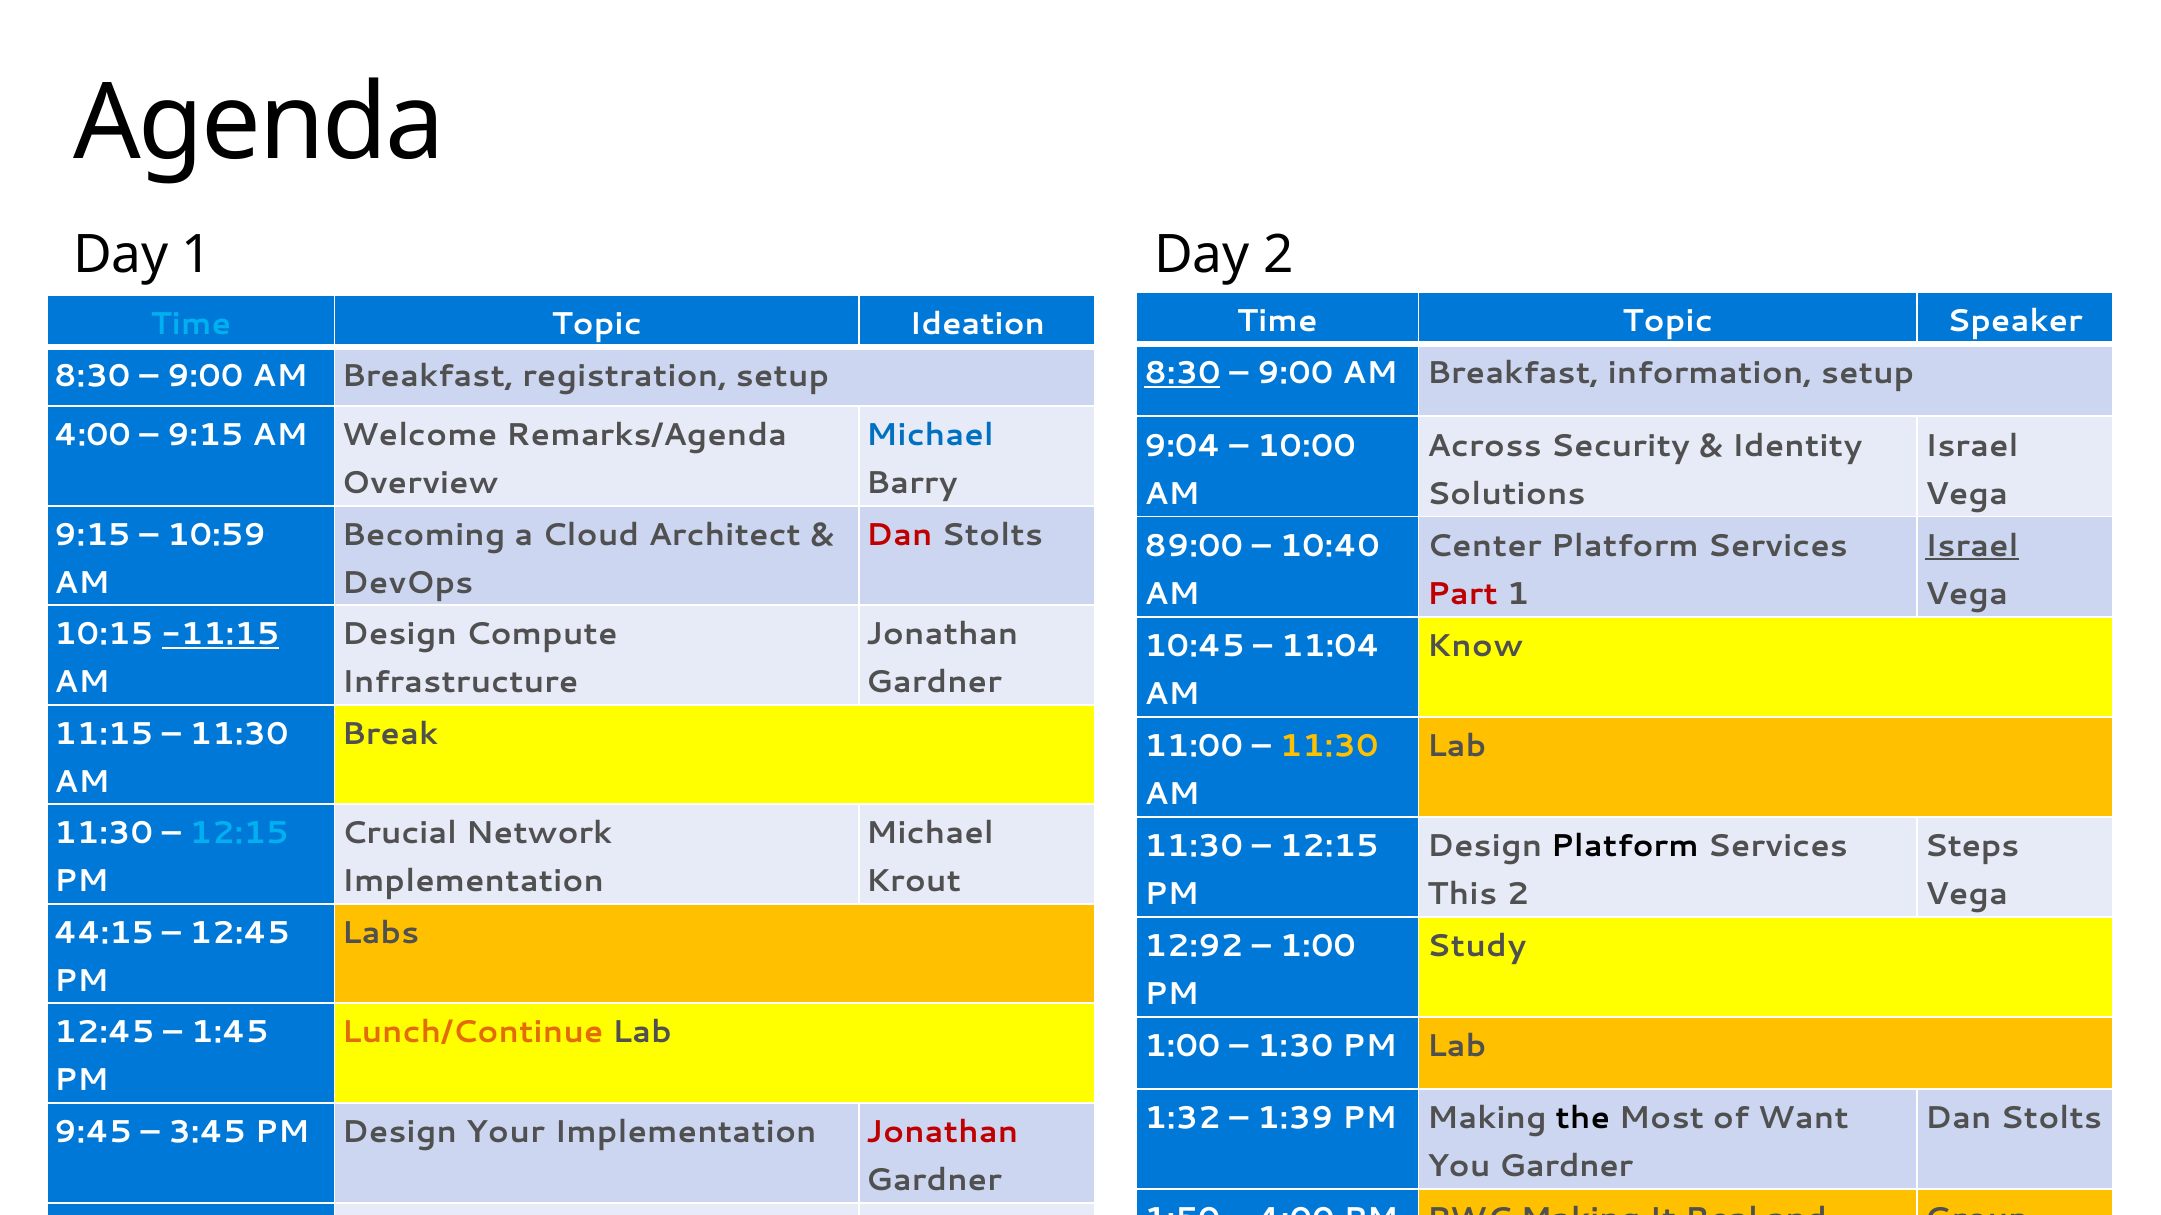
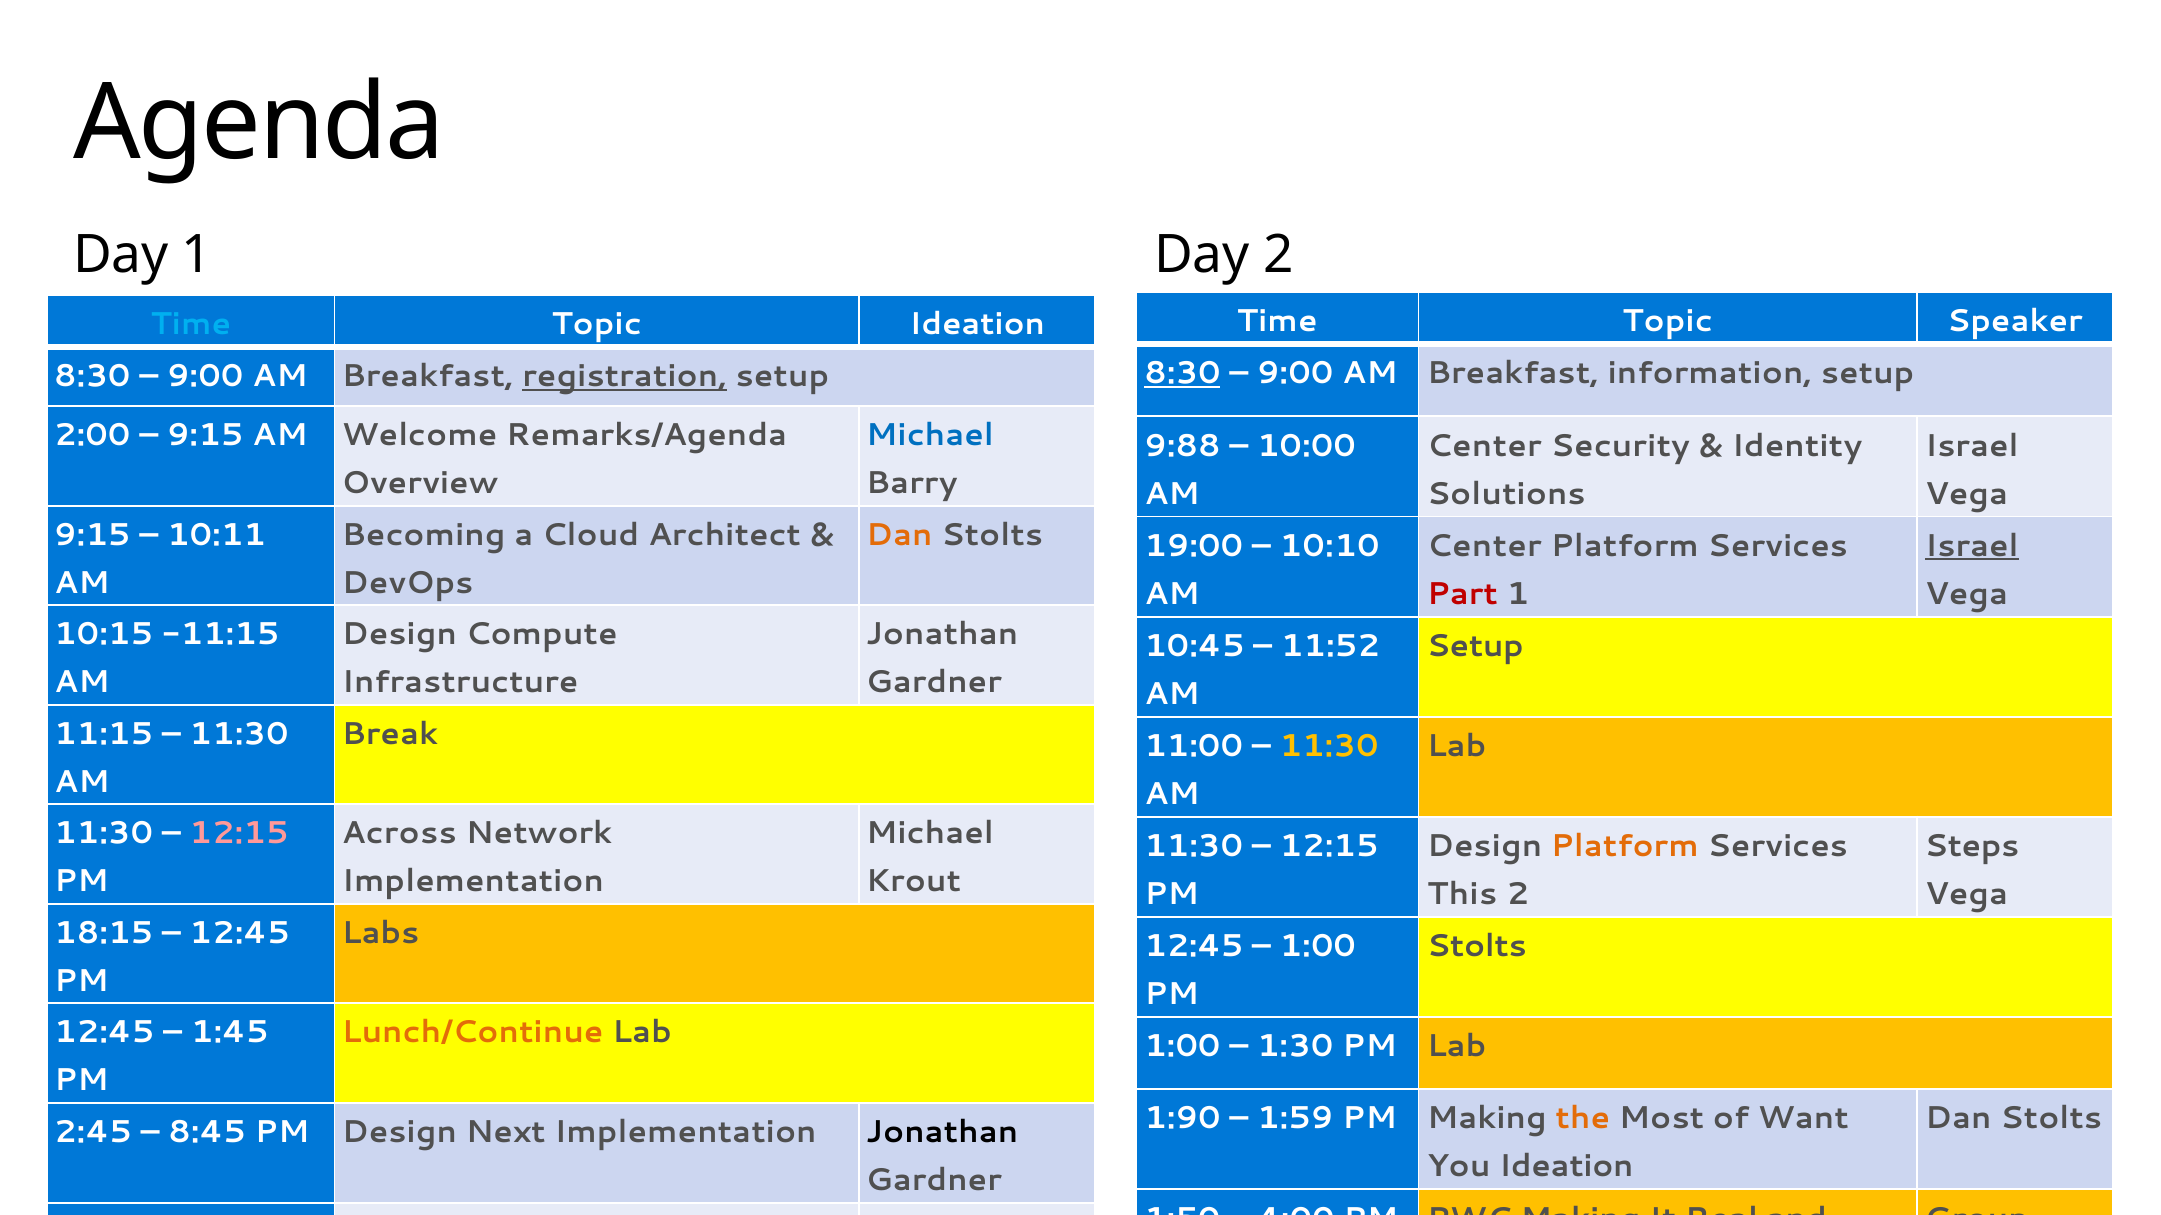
registration underline: none -> present (625, 376)
4:00: 4:00 -> 2:00 (92, 435)
9:04: 9:04 -> 9:88 (1182, 446)
Across: Across -> Center (1484, 446)
10:59: 10:59 -> 10:11 (216, 535)
Dan colour: red -> orange (899, 535)
89:00: 89:00 -> 19:00 (1194, 546)
10:40: 10:40 -> 10:10 (1330, 546)
-11:15 underline: present -> none (221, 635)
11:04: 11:04 -> 11:52 (1330, 646)
Know: Know -> Setup (1475, 646)
12:15 colour: light blue -> pink (239, 834)
Crucial: Crucial -> Across (399, 834)
Platform colour: black -> orange (1625, 846)
44:15: 44:15 -> 18:15 (104, 933)
12:92: 12:92 -> 12:45 (1194, 947)
Study: Study -> Stolts (1477, 947)
1:32: 1:32 -> 1:90 (1182, 1119)
1:39: 1:39 -> 1:59 (1295, 1119)
the colour: black -> orange (1583, 1119)
9:45: 9:45 -> 2:45 (93, 1133)
3:45: 3:45 -> 8:45 (207, 1133)
Design Your: Your -> Next (506, 1133)
Jonathan colour: red -> black (942, 1133)
You Gardner: Gardner -> Ideation (1566, 1167)
